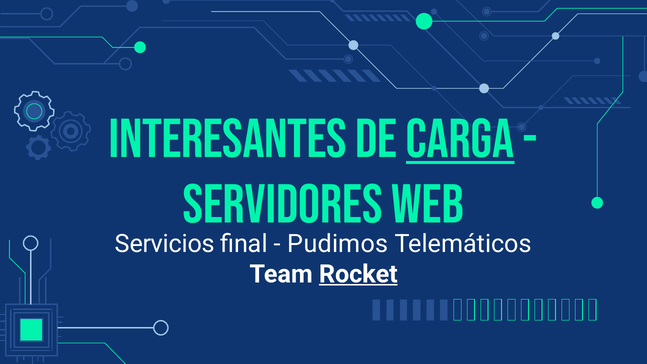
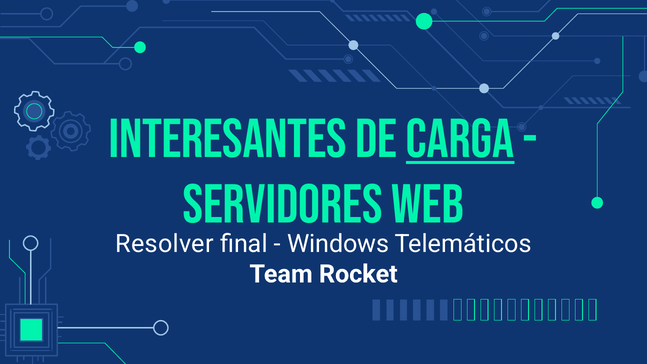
Servicios: Servicios -> Resolver (165, 244)
Pudimos: Pudimos -> Windows (338, 244)
Rocket underline: present -> none (358, 274)
